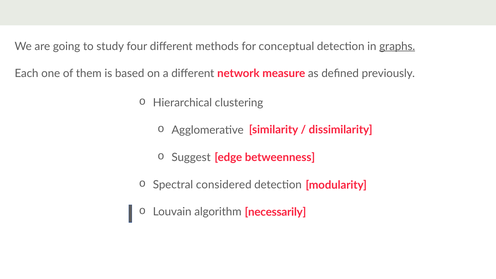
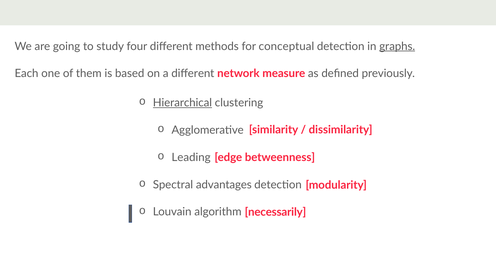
Hierarchical underline: none -> present (182, 103)
Suggest: Suggest -> Leading (191, 157)
considered: considered -> advantages (224, 185)
